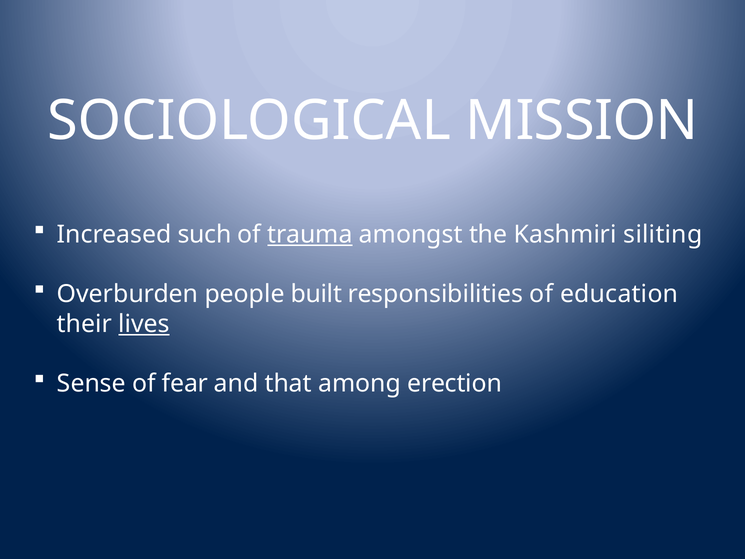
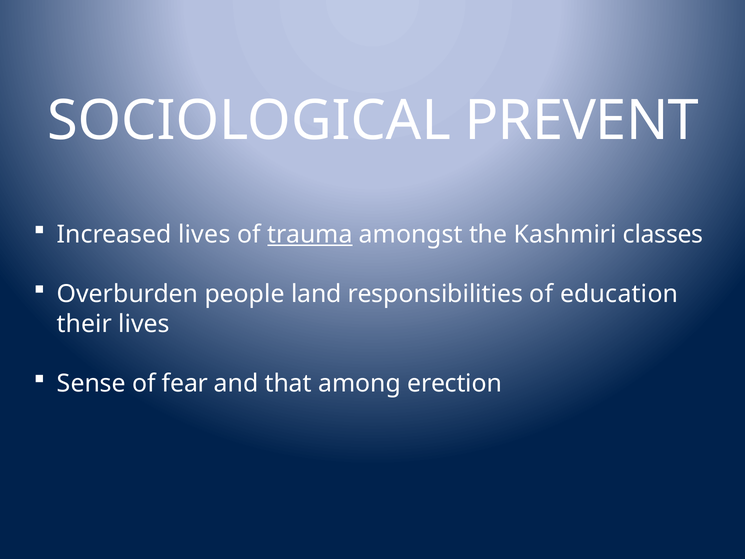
MISSION: MISSION -> PREVENT (582, 121)
Increased such: such -> lives (204, 234)
siliting: siliting -> classes (663, 234)
built: built -> land (316, 294)
lives underline: present -> none (144, 324)
